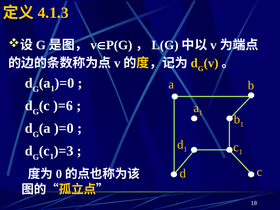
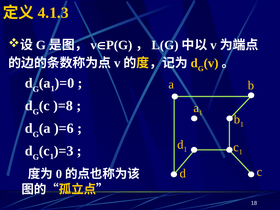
)=6: )=6 -> )=8 (63, 106)
a )=0: )=0 -> )=6 (64, 128)
